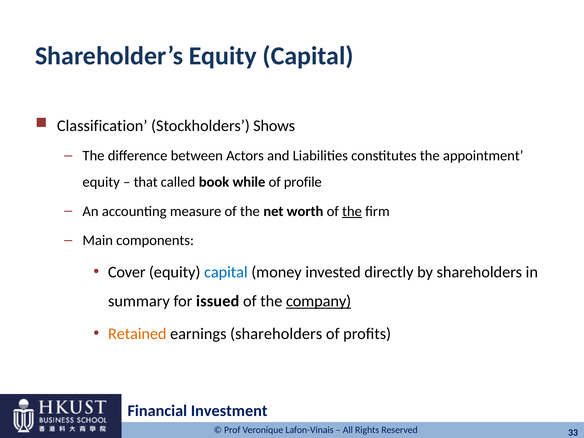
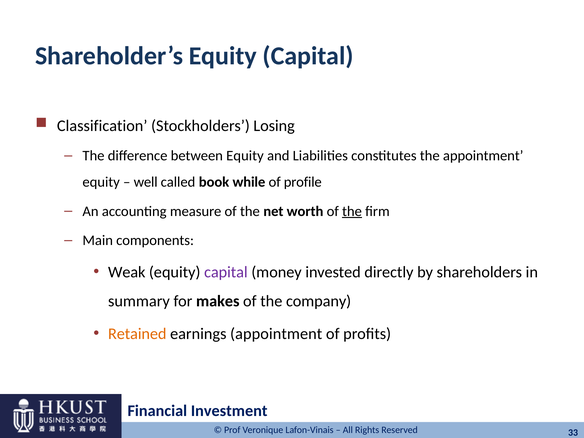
Shows: Shows -> Losing (274, 126)
between Actors: Actors -> Equity (245, 156)
that: that -> well (146, 182)
Cover: Cover -> Weak (127, 272)
capital colour: blue -> purple (226, 272)
issued: issued -> makes (218, 301)
company underline: present -> none (319, 301)
earnings shareholders: shareholders -> appointment (276, 334)
